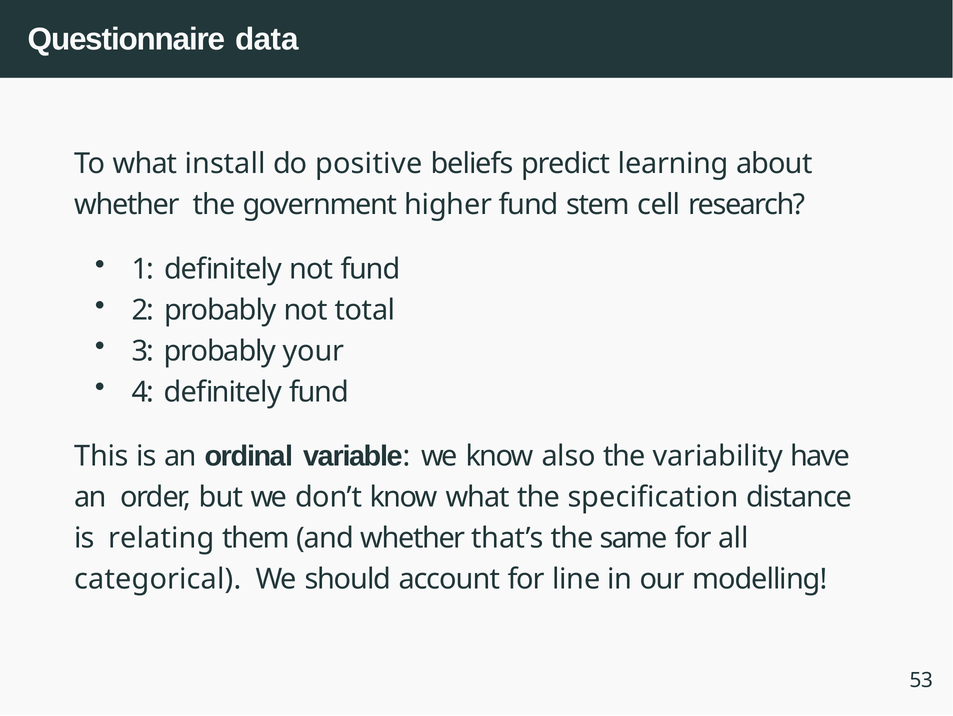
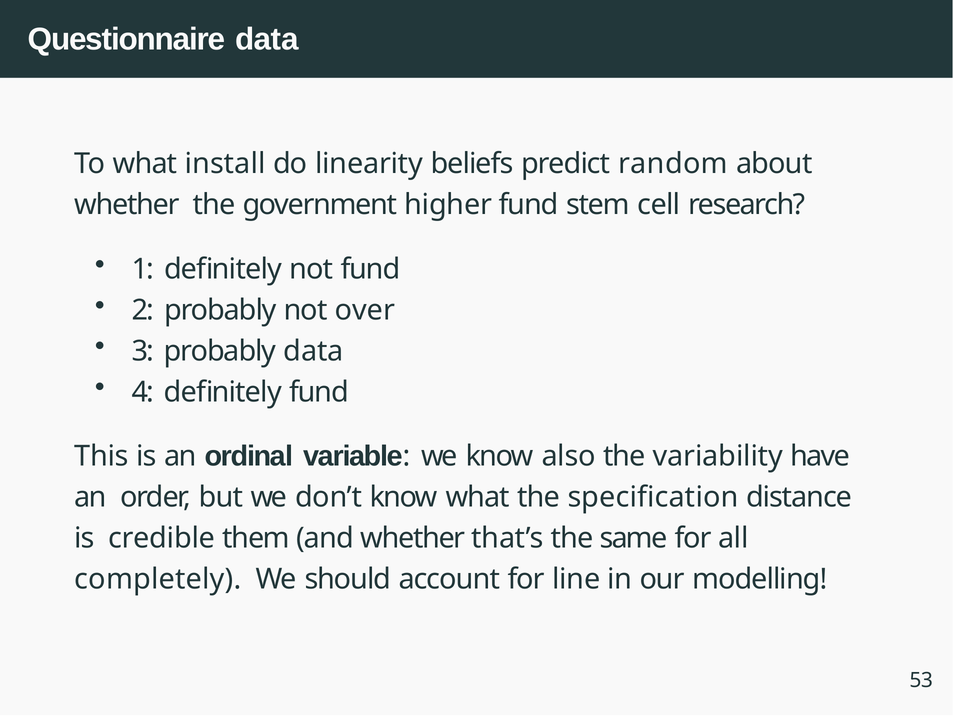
positive: positive -> linearity (369, 164)
learning: learning -> random (673, 164)
total: total -> over (365, 310)
probably your: your -> data (313, 351)
relating: relating -> credible (162, 538)
categorical: categorical -> completely (158, 579)
